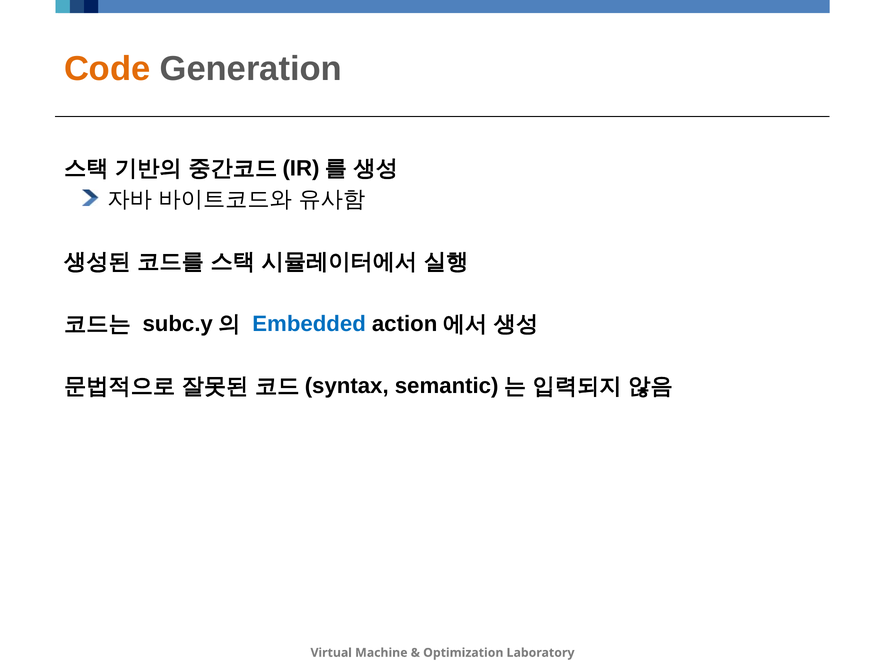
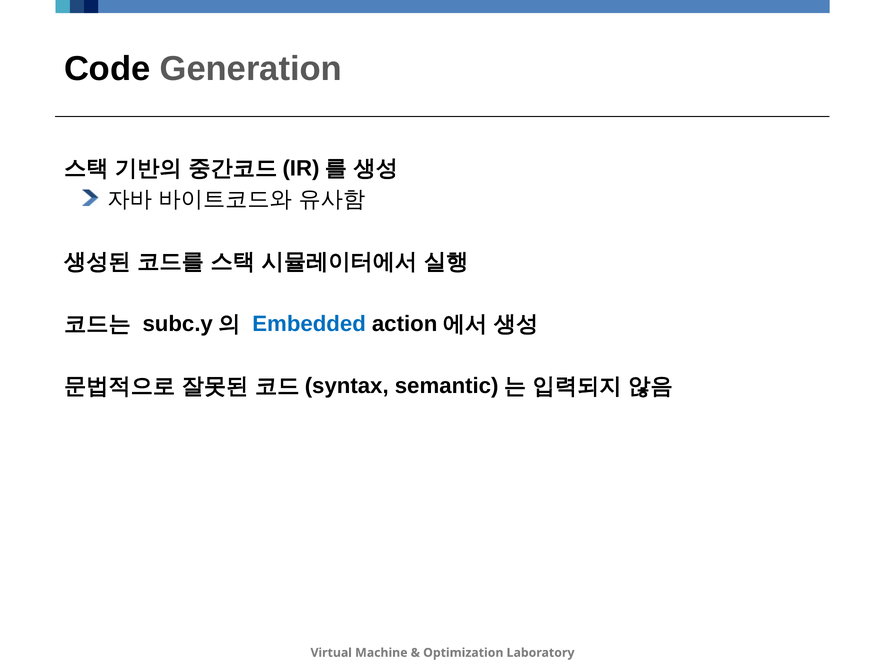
Code colour: orange -> black (107, 69)
